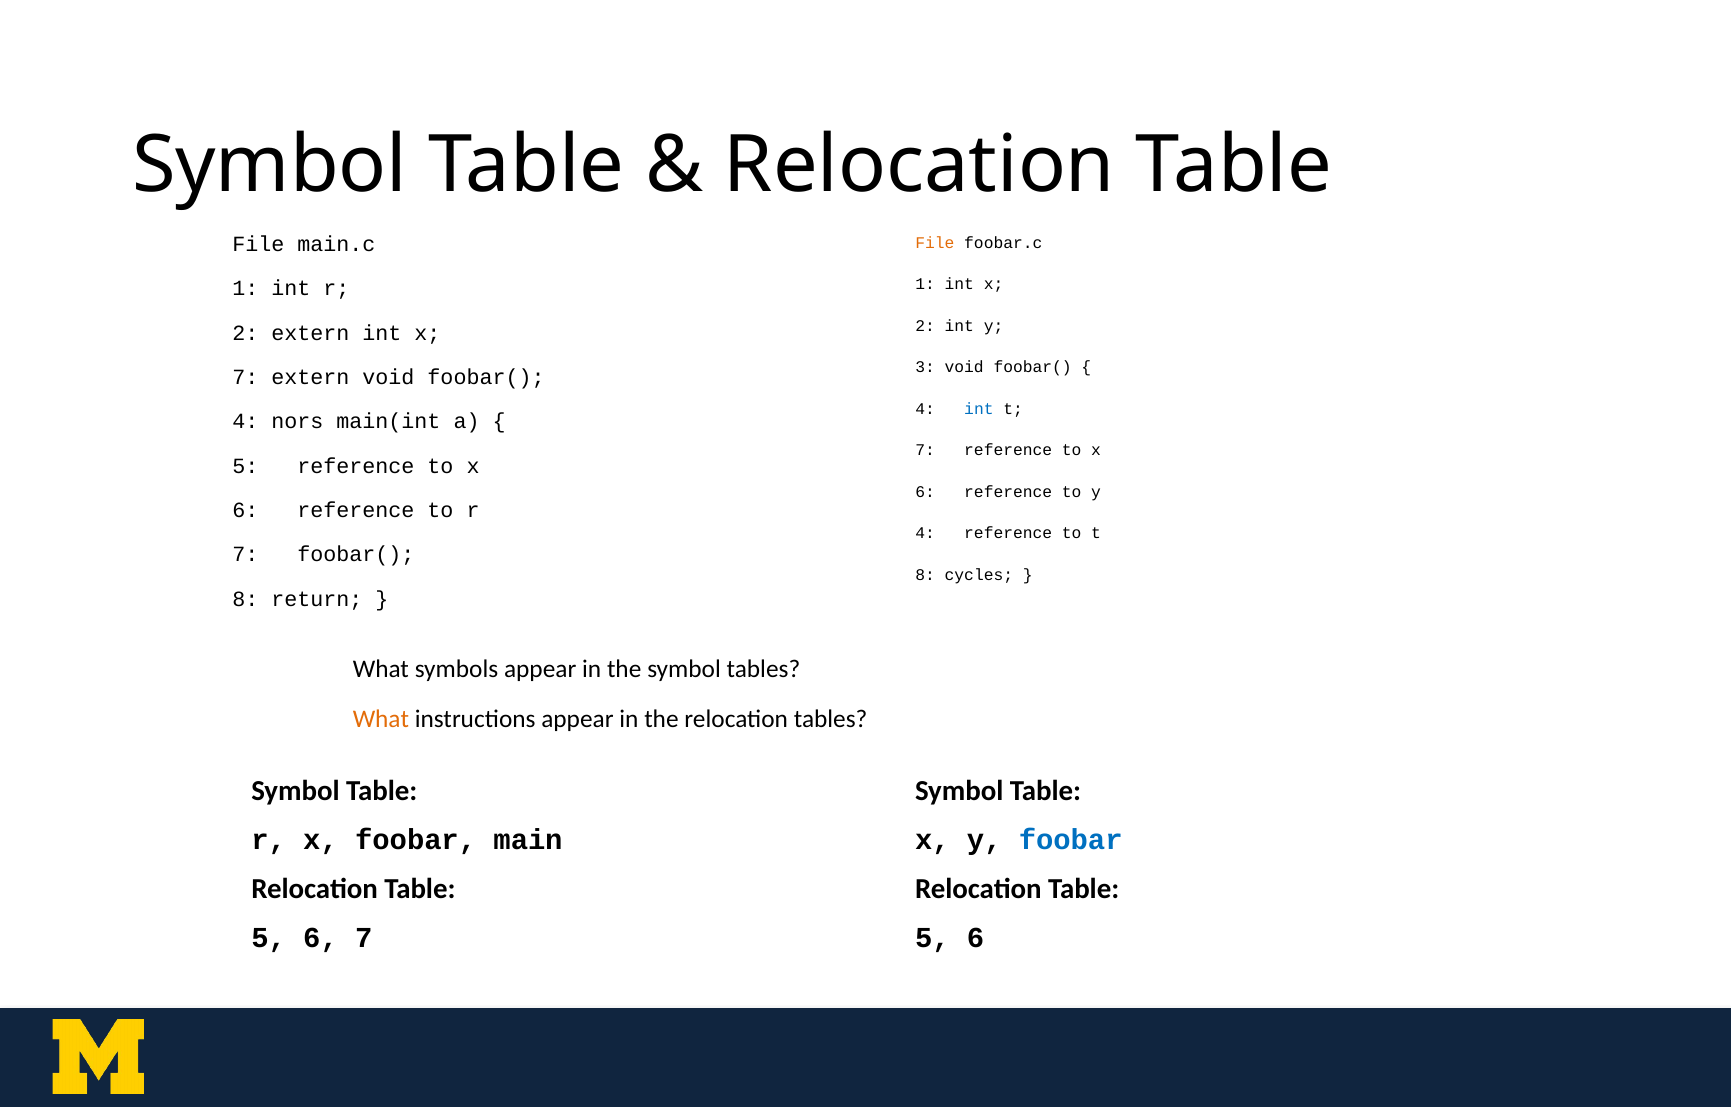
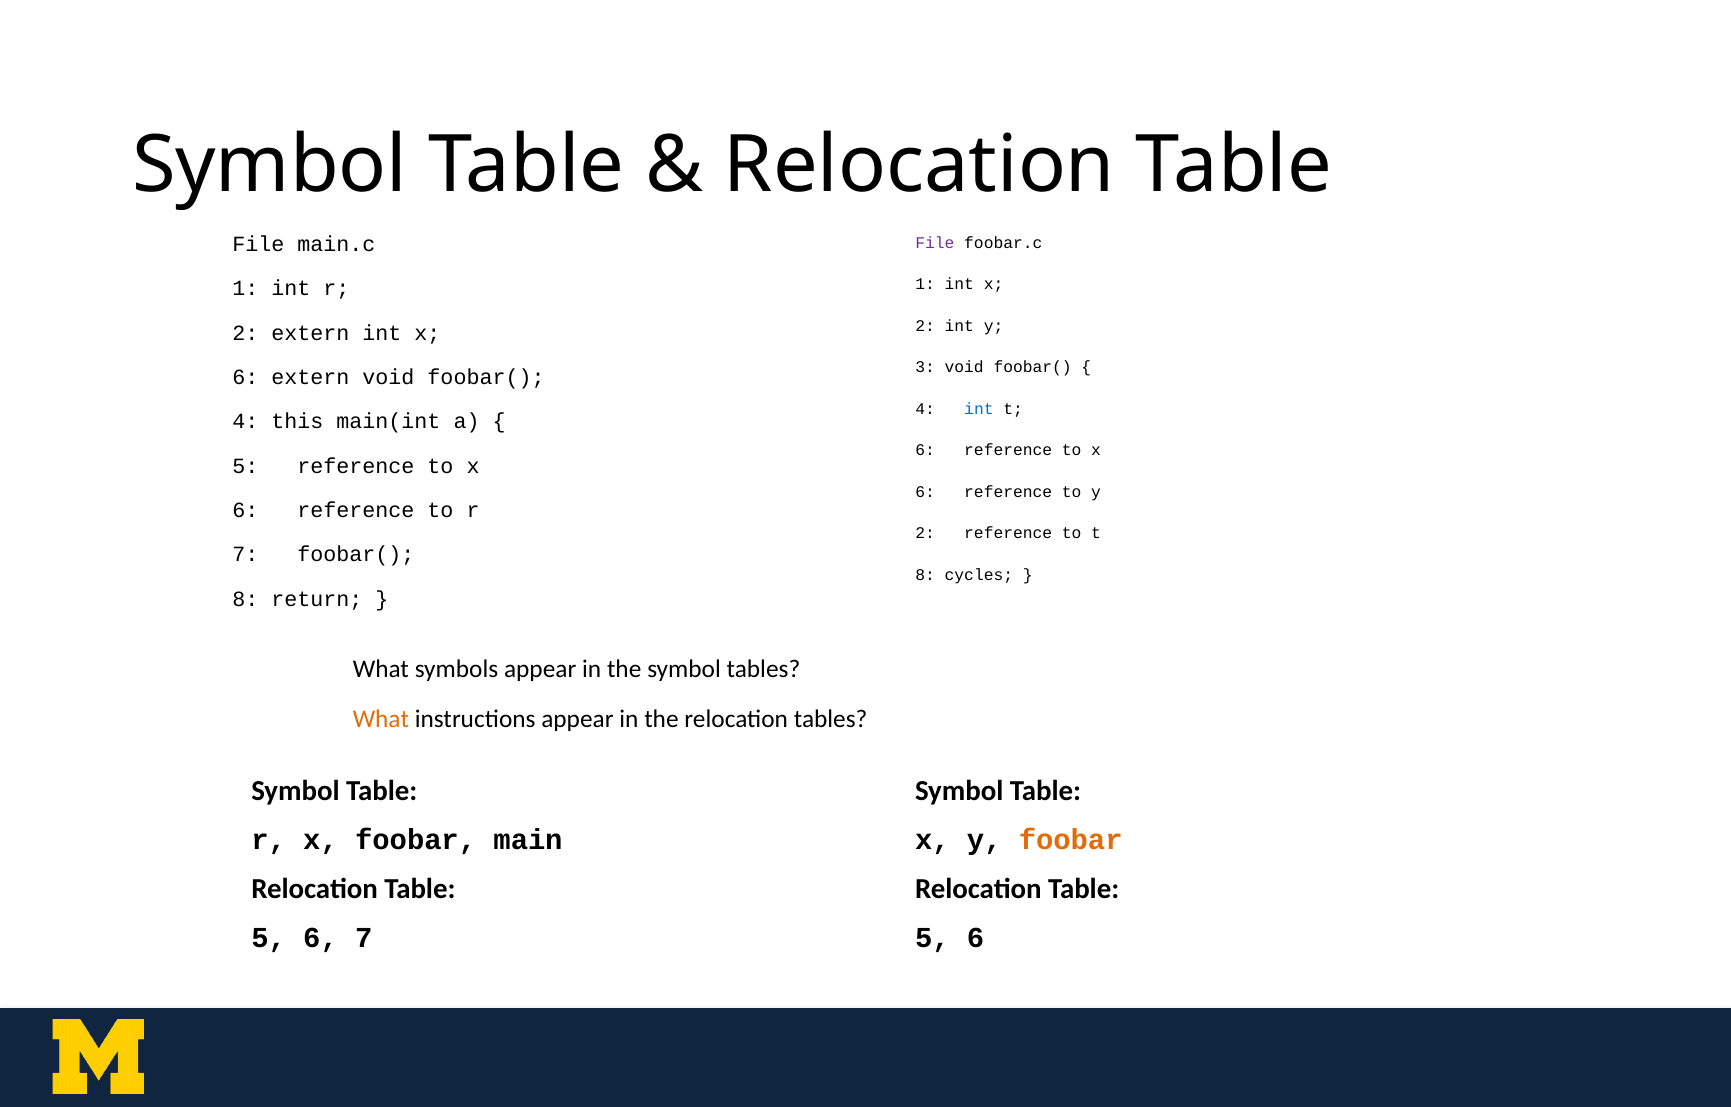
File colour: orange -> purple (935, 243)
7: 7 -> 6 (245, 377)
nors: nors -> this (297, 421)
7: 7 -> 6 (925, 450)
4: 4 -> 2 (925, 533)
foobar colour: blue -> orange (1071, 839)
